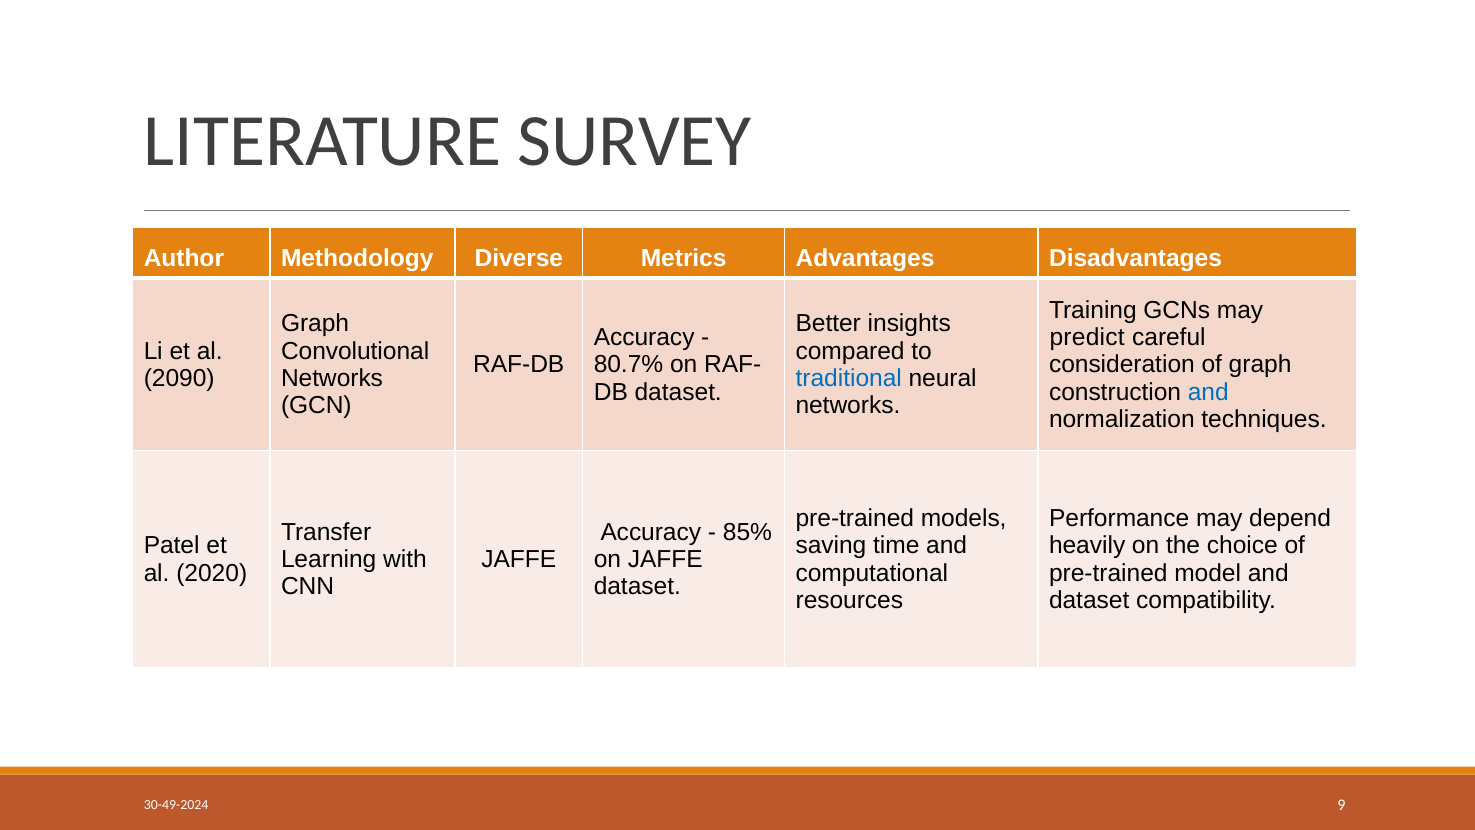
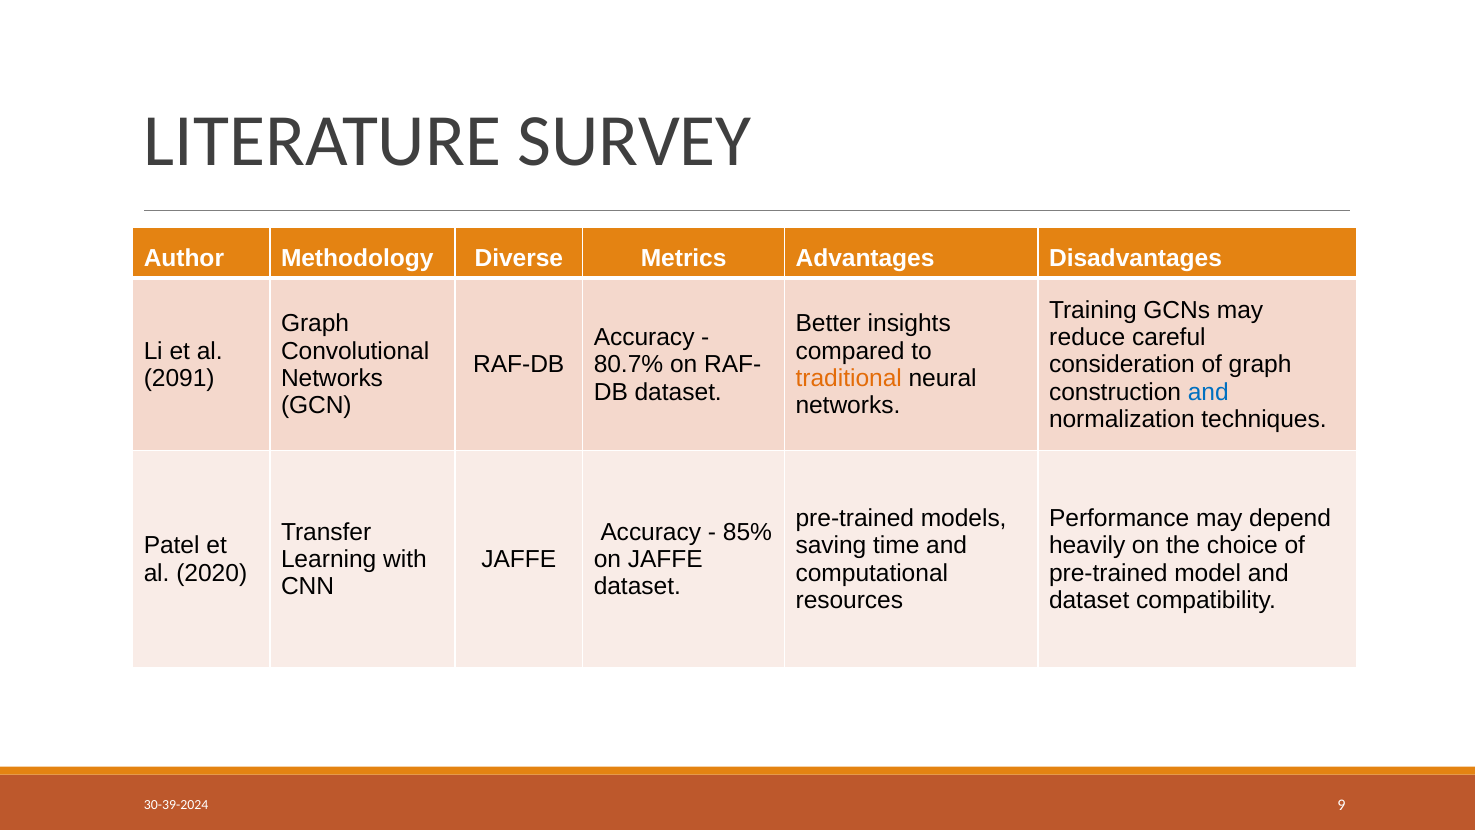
predict: predict -> reduce (1087, 337)
2090: 2090 -> 2091 (179, 378)
traditional colour: blue -> orange (849, 378)
30-49-2024: 30-49-2024 -> 30-39-2024 (176, 805)
